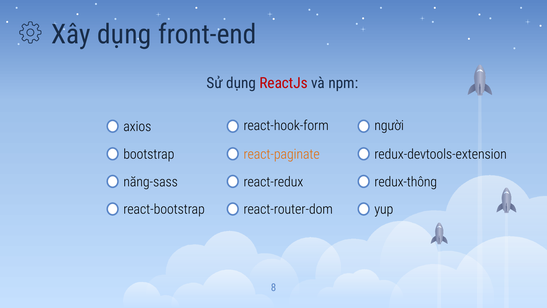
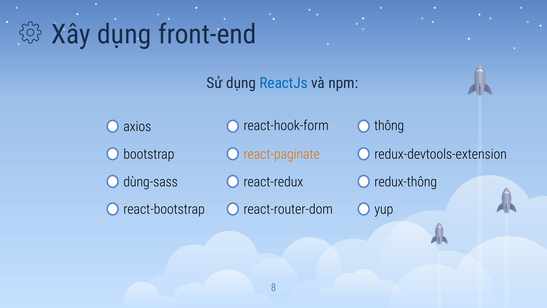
ReactJs colour: red -> blue (284, 83)
người: người -> thông (389, 126)
năng-sass: năng-sass -> dùng-sass (151, 182)
